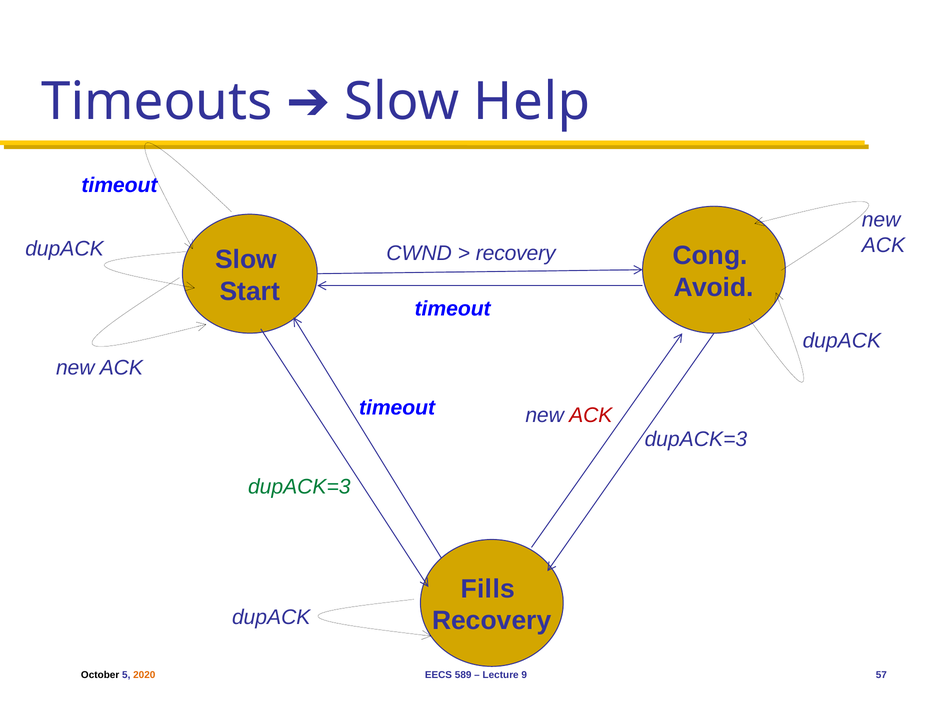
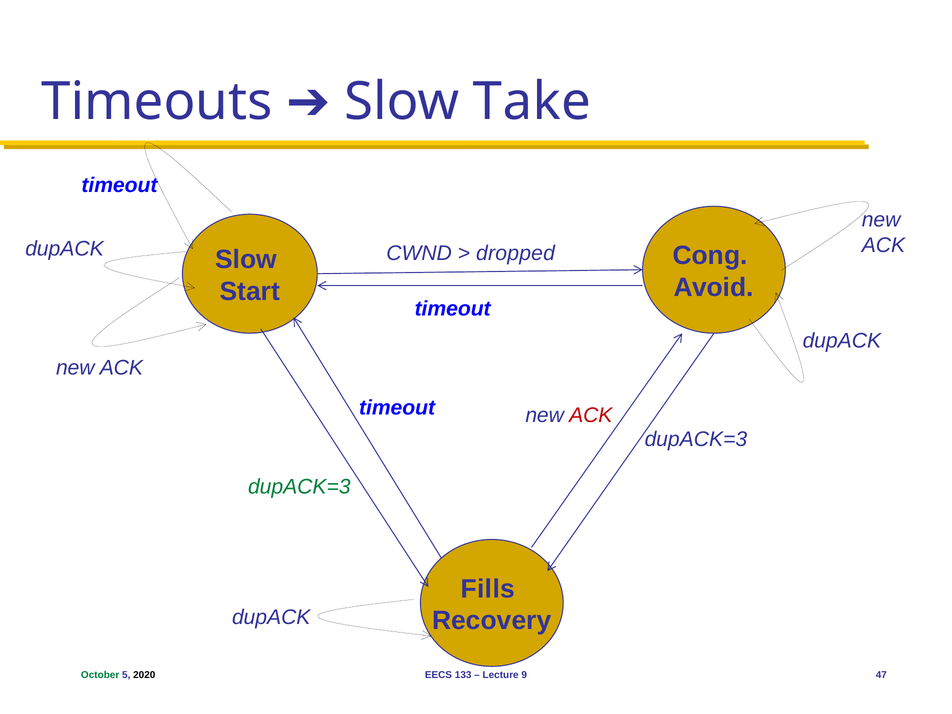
Help: Help -> Take (532, 102)
recovery: recovery -> dropped (516, 253)
October colour: black -> green (100, 675)
2020 colour: orange -> black (144, 675)
589: 589 -> 133 (463, 675)
57: 57 -> 47 (881, 675)
